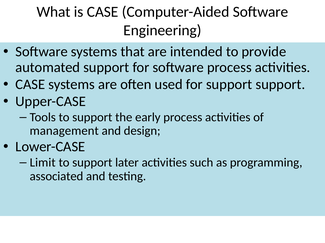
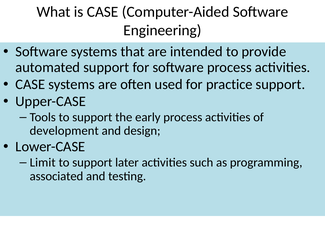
for support: support -> practice (229, 85)
management: management -> development (64, 131)
